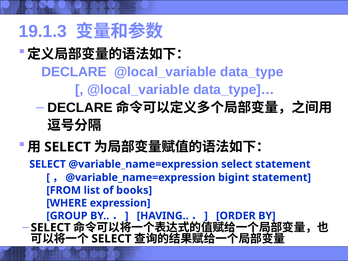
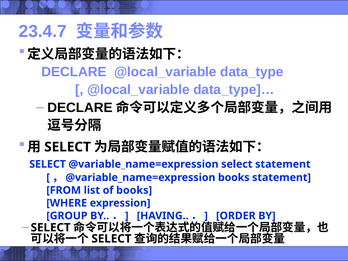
19.1.3: 19.1.3 -> 23.4.7 (43, 31)
@variable_name=expression bigint: bigint -> books (234, 178)
